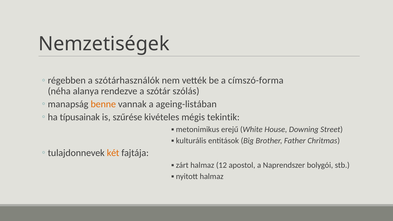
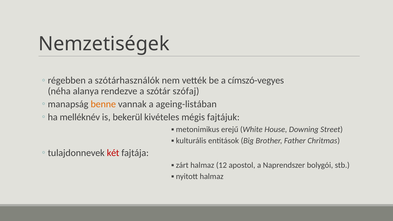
címszó-forma: címszó-forma -> címszó-vegyes (256, 80)
szólás: szólás -> szófaj (186, 91)
típusainak: típusainak -> melléknév (80, 117)
szűrése: szűrése -> bekerül (127, 117)
tekintik: tekintik -> fajtájuk (223, 117)
két colour: orange -> red (113, 153)
